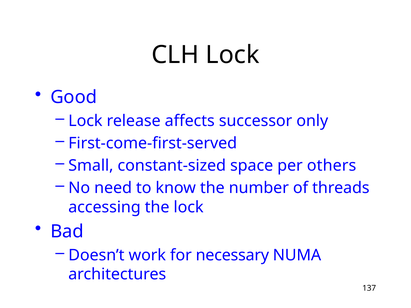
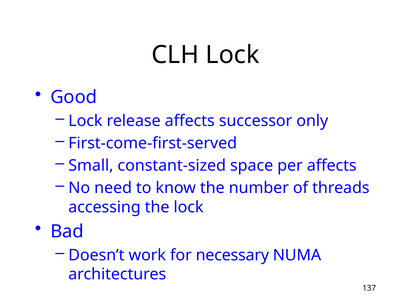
per others: others -> affects (332, 166)
